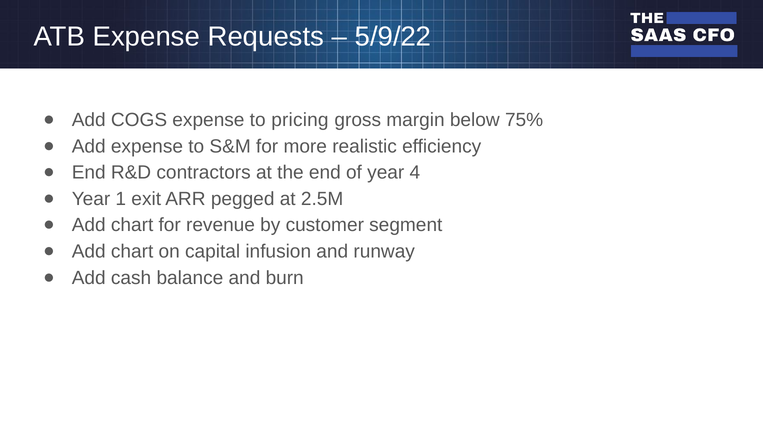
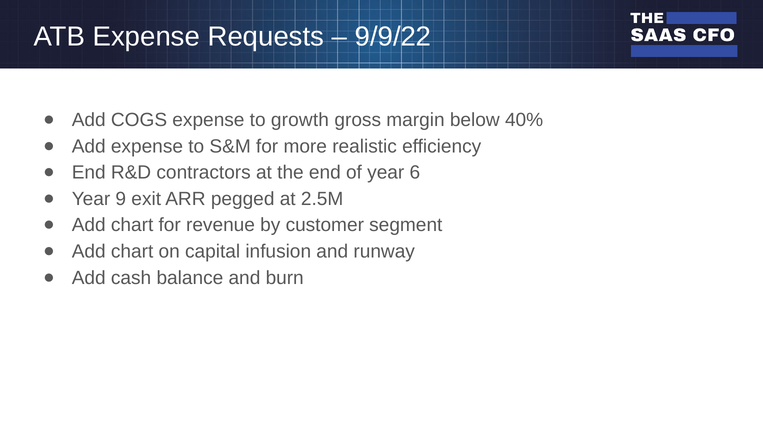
5/9/22: 5/9/22 -> 9/9/22 (393, 37)
pricing: pricing -> growth (300, 120)
75%: 75% -> 40% (524, 120)
4: 4 -> 6 (415, 173)
1: 1 -> 9 (121, 199)
